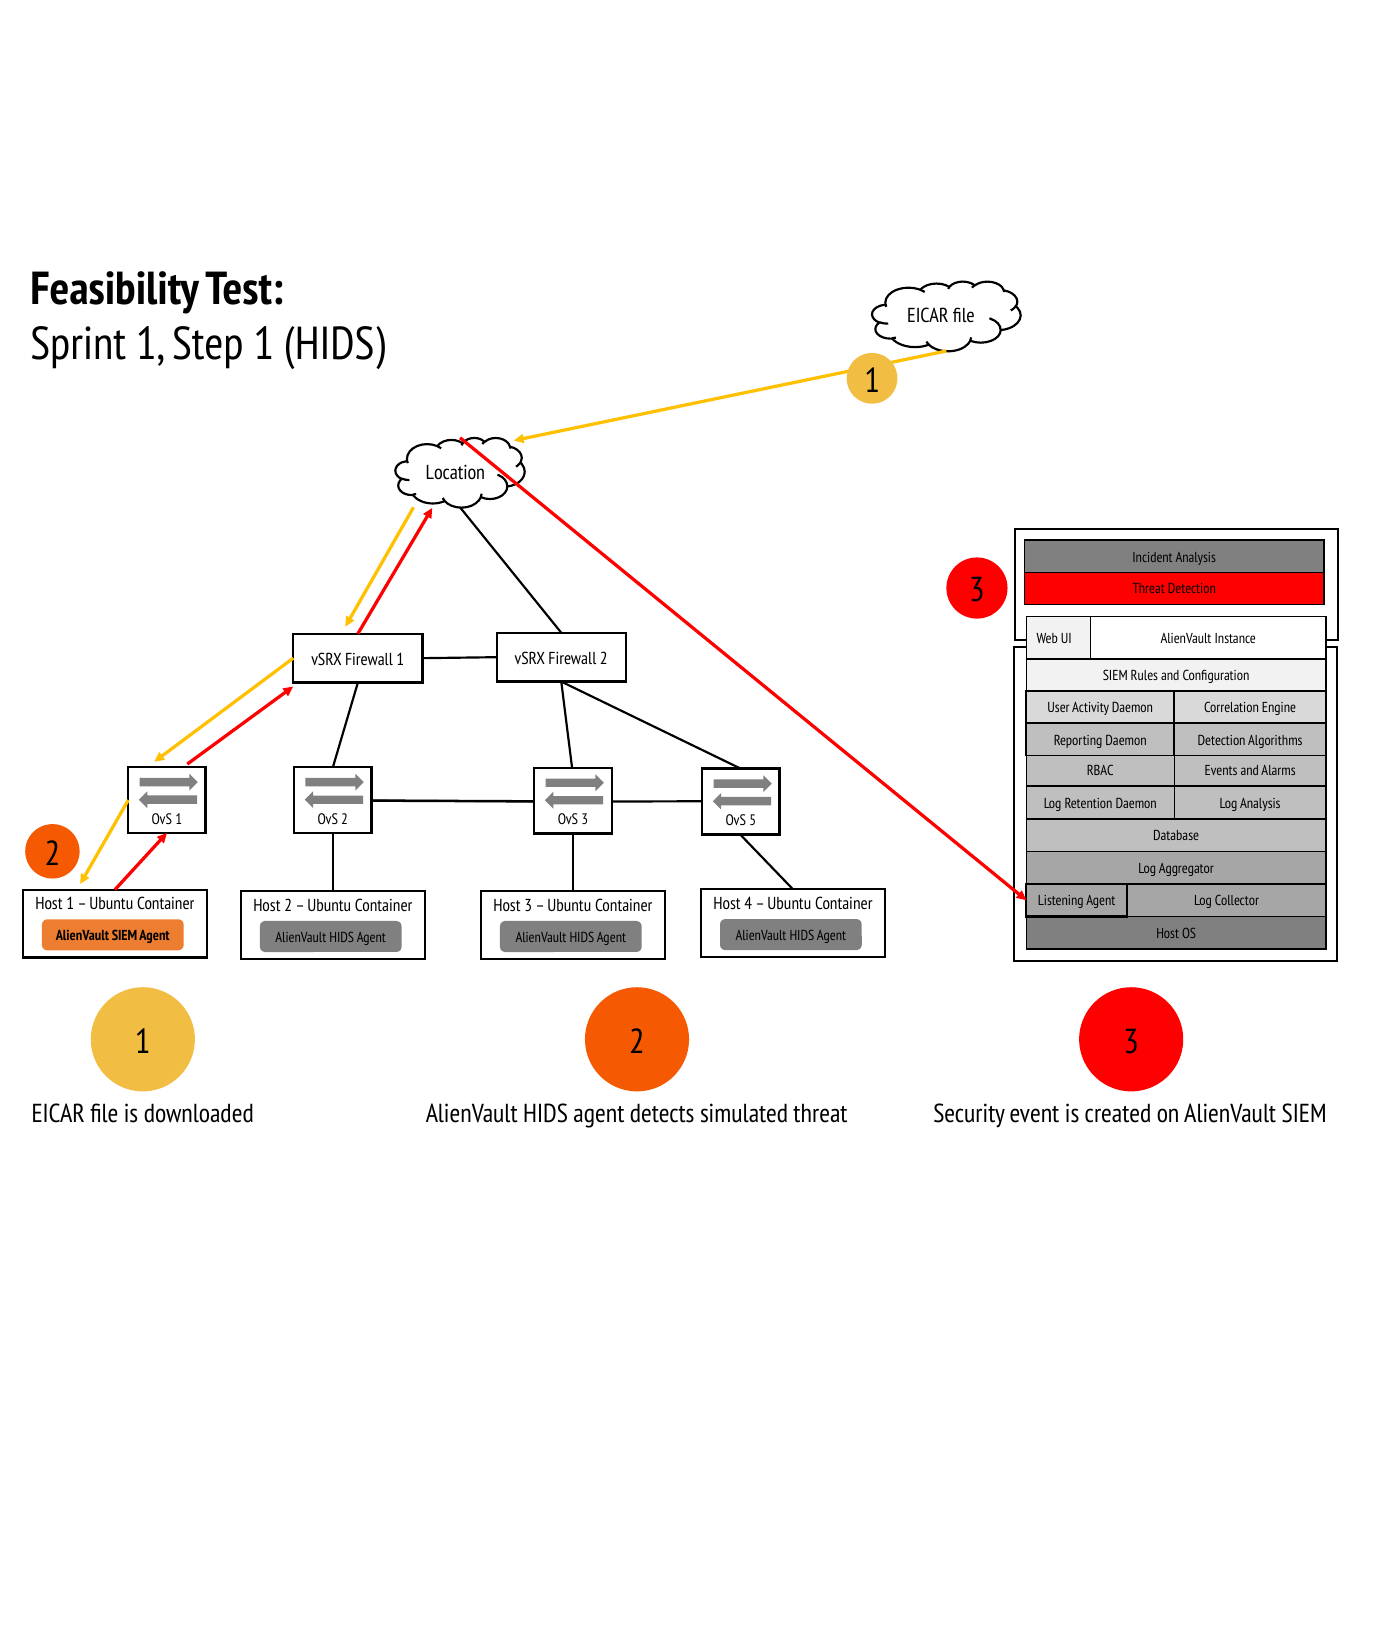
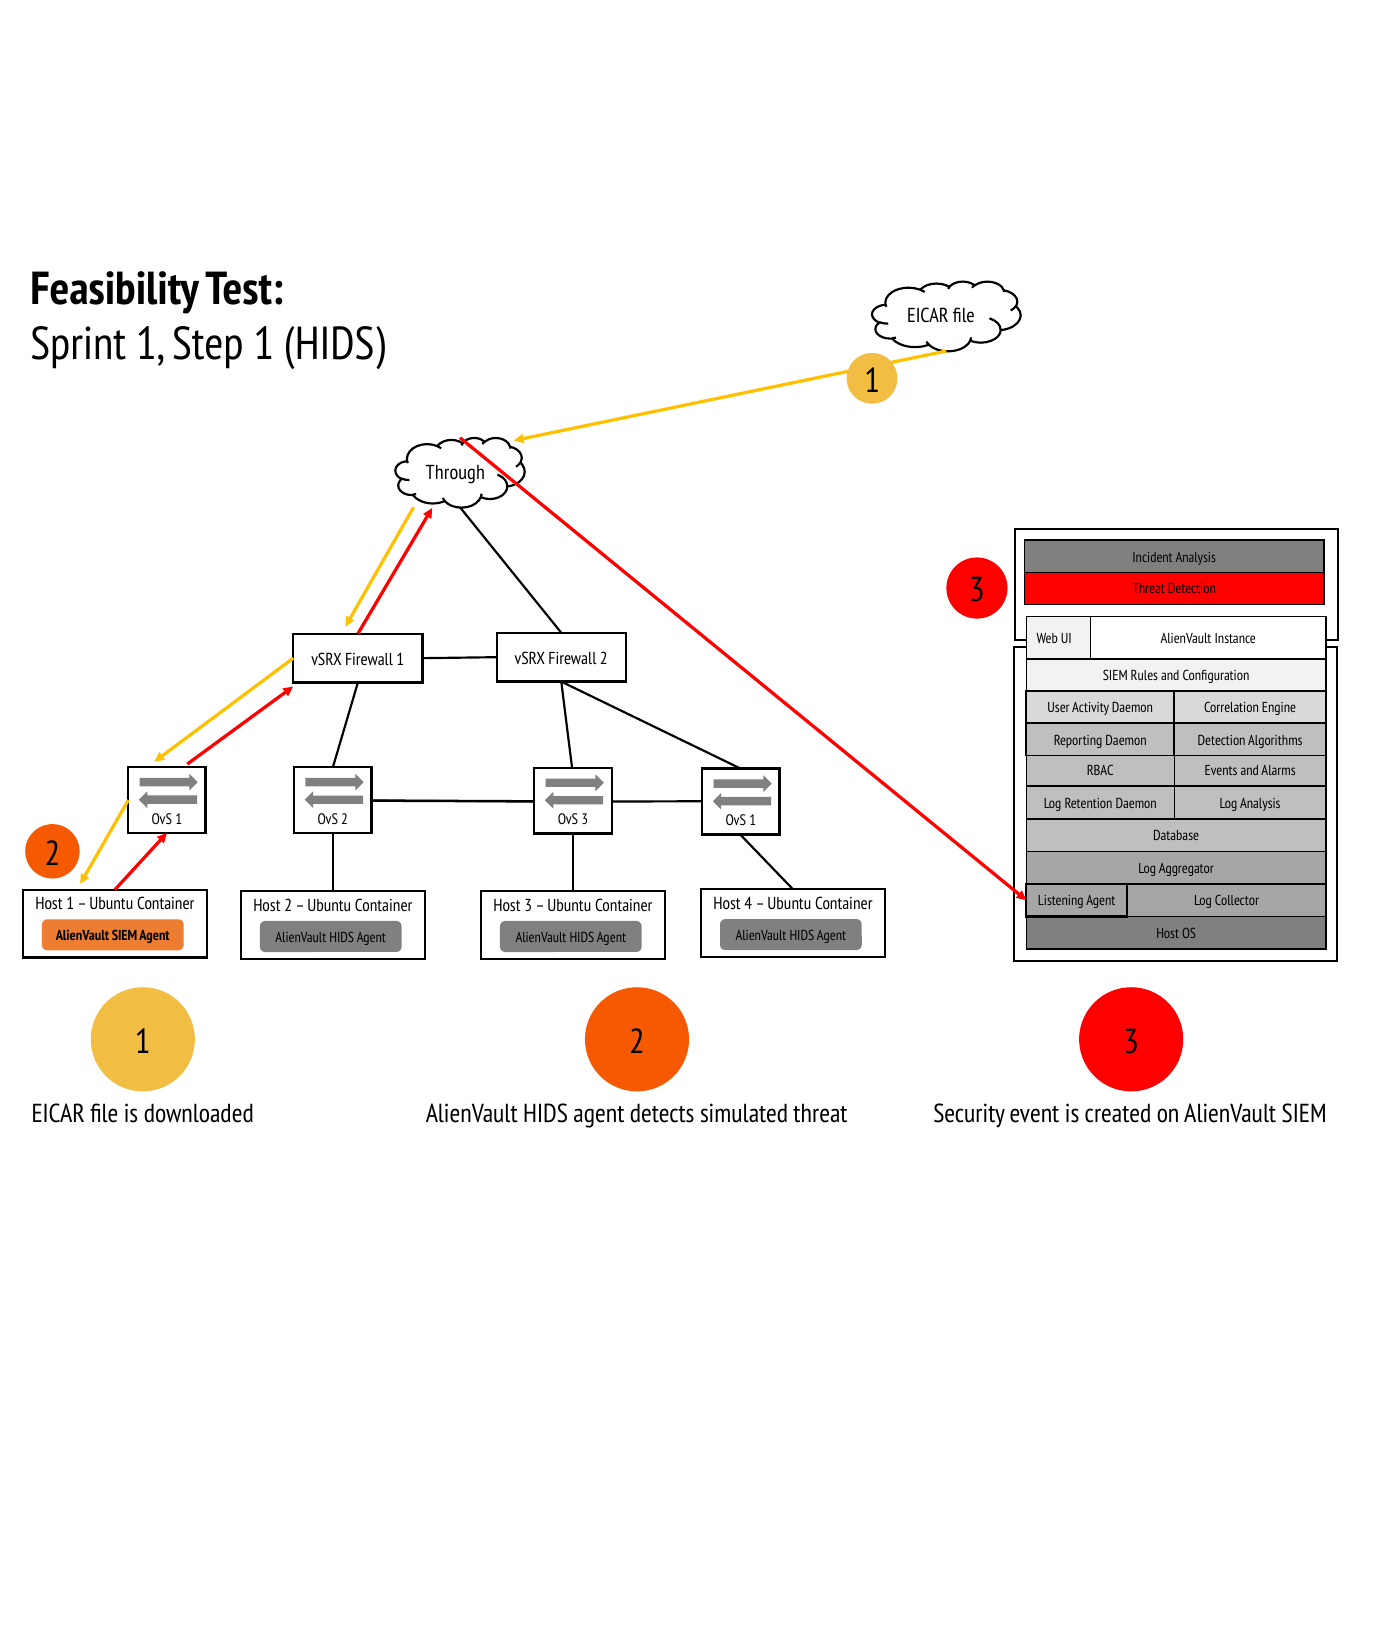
Location: Location -> Through (455, 472)
3 OvS 5: 5 -> 1 (753, 820)
